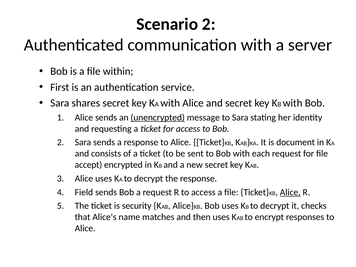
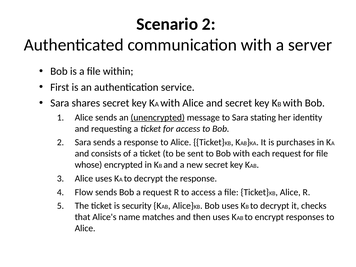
document: document -> purchases (296, 142)
accept: accept -> whose (88, 165)
Field: Field -> Flow (84, 192)
Alice underline: present -> none (290, 192)
